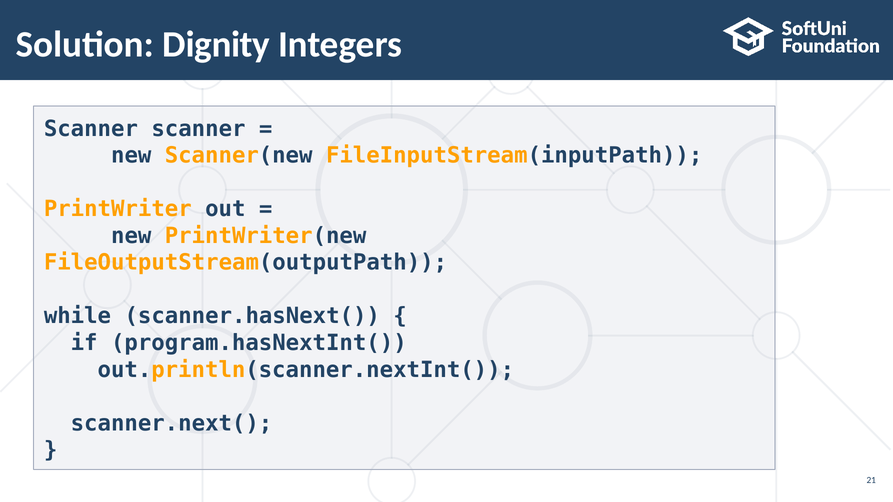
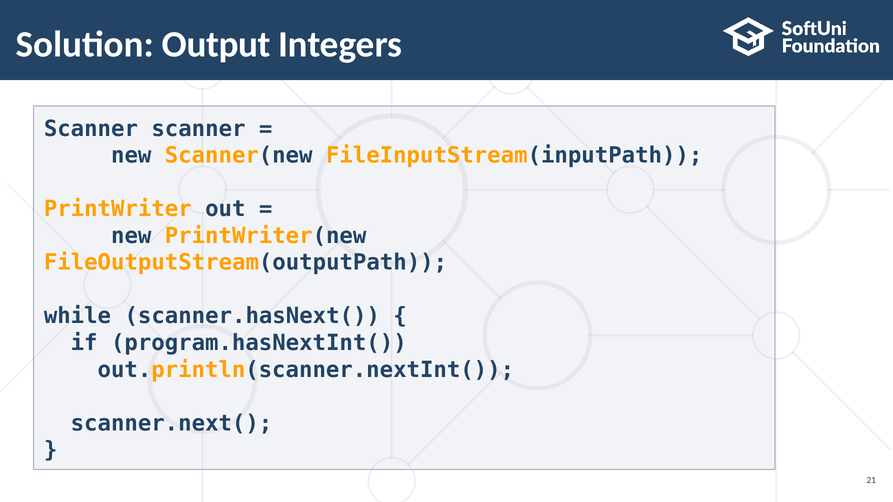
Dignity: Dignity -> Output (216, 44)
